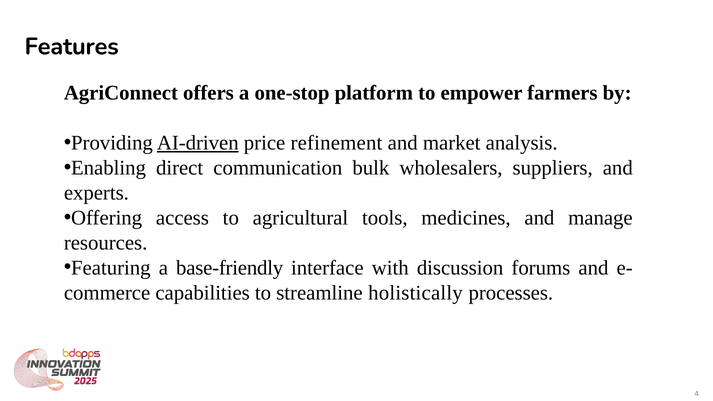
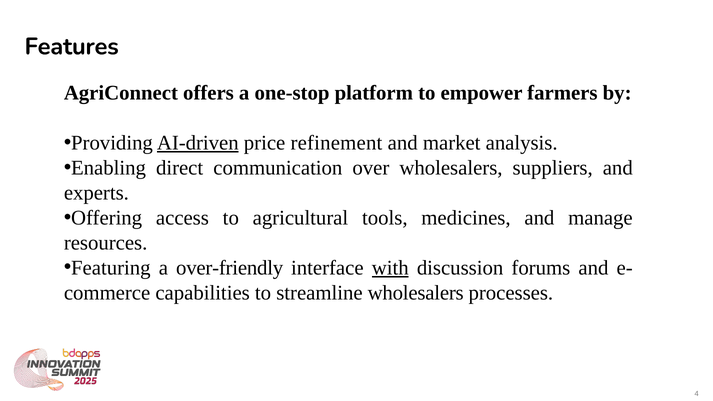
bulk: bulk -> over (371, 168)
base-friendly: base-friendly -> over-friendly (230, 268)
with underline: none -> present (390, 268)
streamline holistically: holistically -> wholesalers (416, 293)
